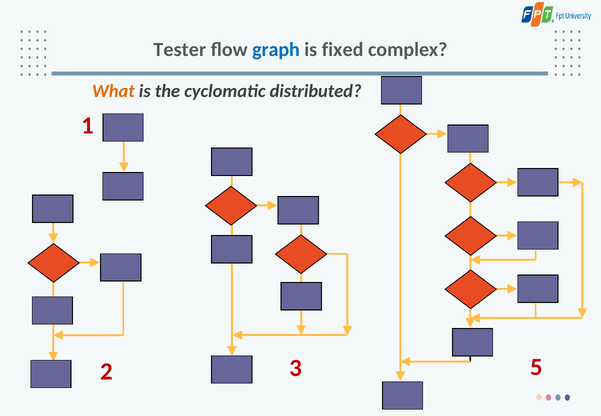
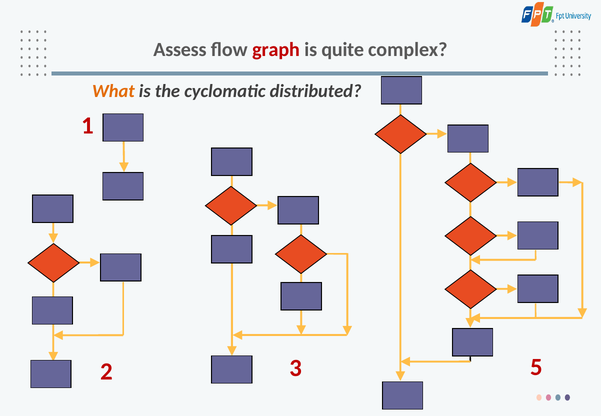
Tester: Tester -> Assess (180, 50)
graph colour: blue -> red (276, 50)
fixed: fixed -> quite (343, 50)
